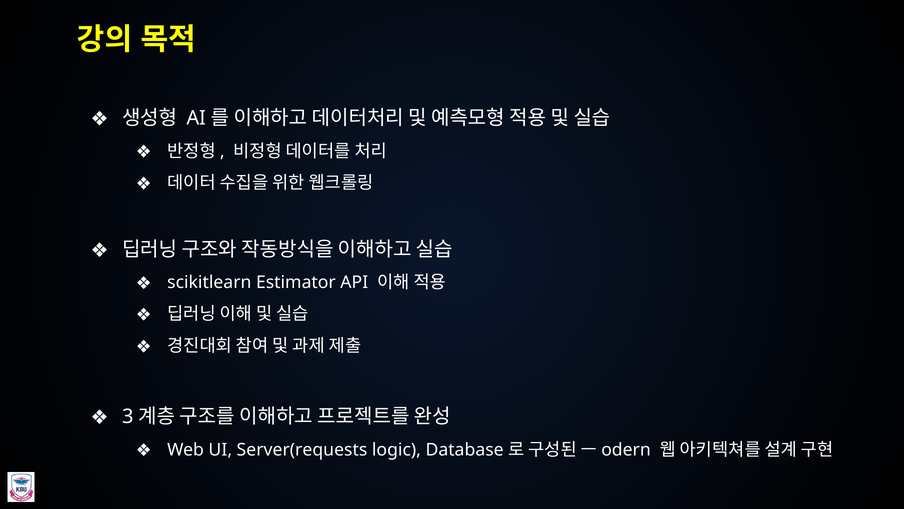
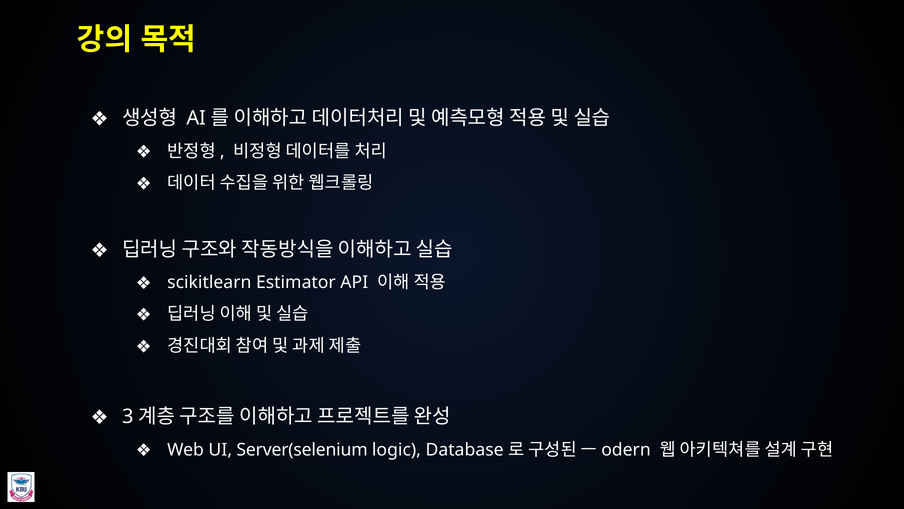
Server(requests: Server(requests -> Server(selenium (302, 449)
